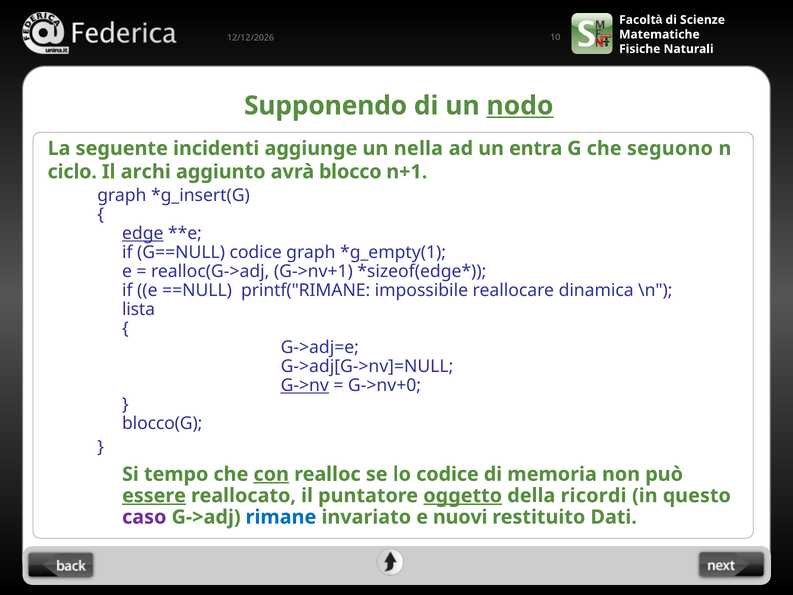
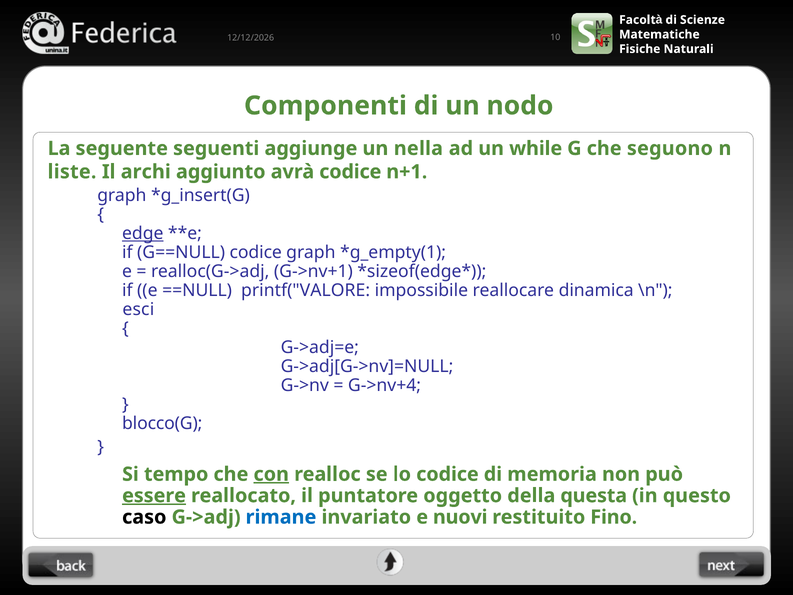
Supponendo: Supponendo -> Componenti (325, 106)
nodo underline: present -> none (520, 106)
incidenti: incidenti -> seguenti (216, 148)
entra: entra -> while (536, 148)
ciclo: ciclo -> liste (72, 172)
avrà blocco: blocco -> codice (350, 172)
printf("RIMANE: printf("RIMANE -> printf("VALORE (306, 290)
lista: lista -> esci (138, 309)
G->nv underline: present -> none (305, 385)
G->nv+0: G->nv+0 -> G->nv+4 (385, 385)
oggetto underline: present -> none (463, 495)
ricordi: ricordi -> questa (594, 495)
caso colour: purple -> black (144, 517)
Dati: Dati -> Fino (614, 517)
